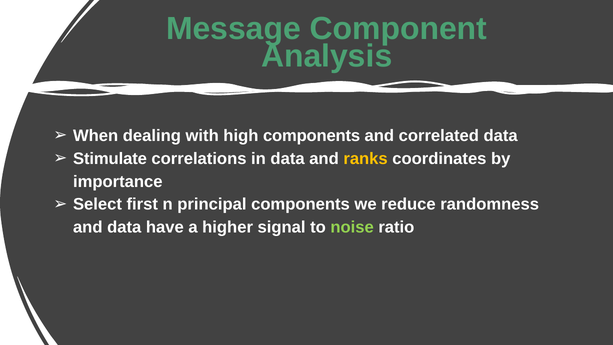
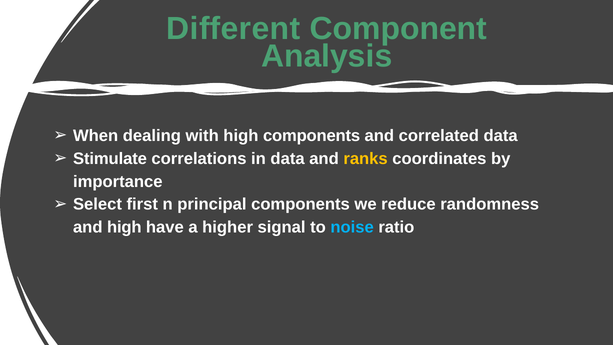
Message: Message -> Different (233, 29)
and data: data -> high (124, 227)
noise colour: light green -> light blue (352, 227)
